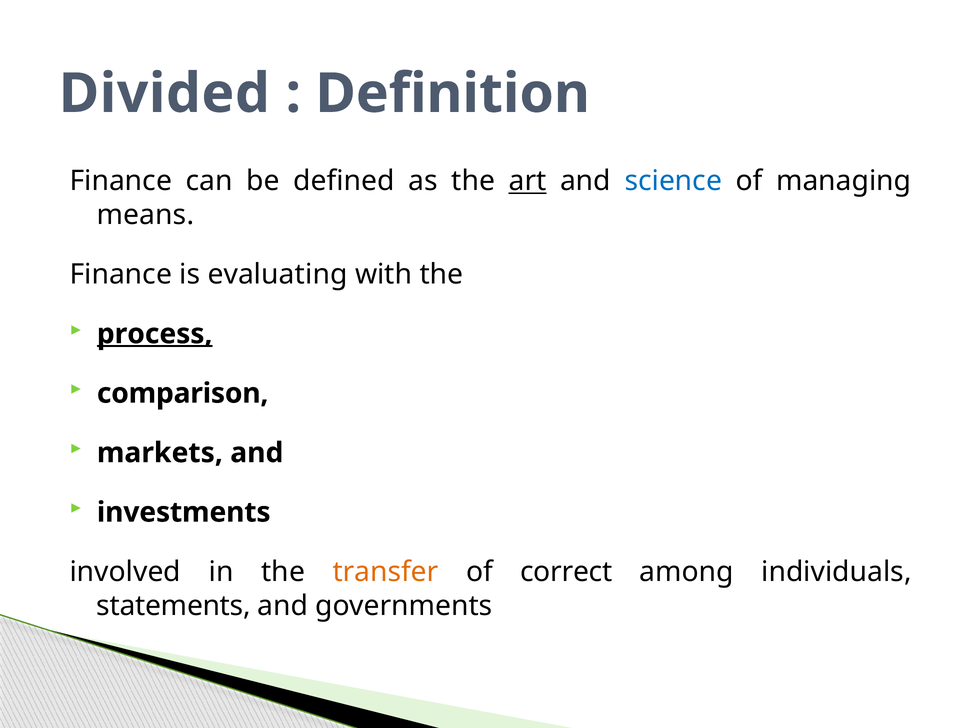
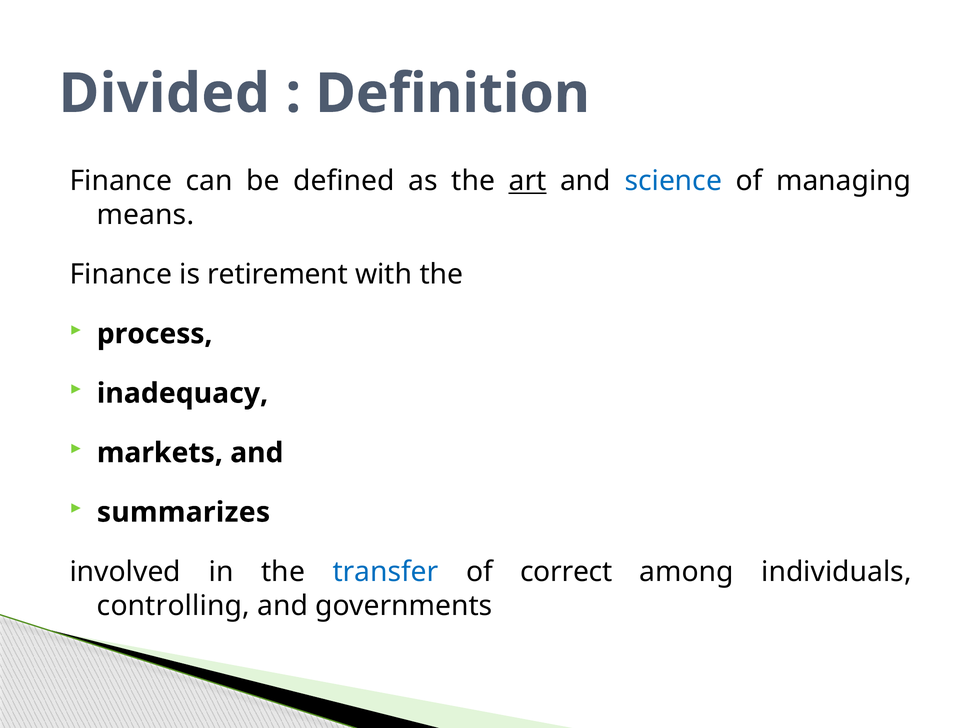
evaluating: evaluating -> retirement (278, 274)
process underline: present -> none (155, 334)
comparison: comparison -> inadequacy (182, 393)
investments: investments -> summarizes (183, 512)
transfer colour: orange -> blue (386, 571)
statements: statements -> controlling (173, 605)
